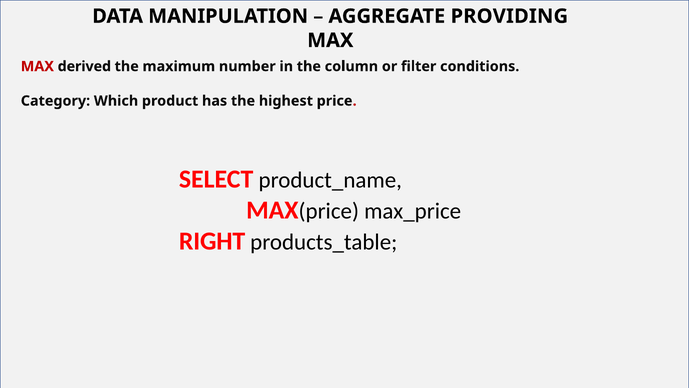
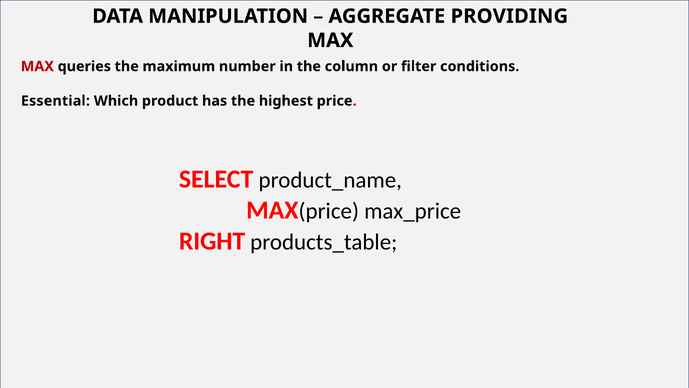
derived: derived -> queries (84, 66)
Category: Category -> Essential (55, 101)
